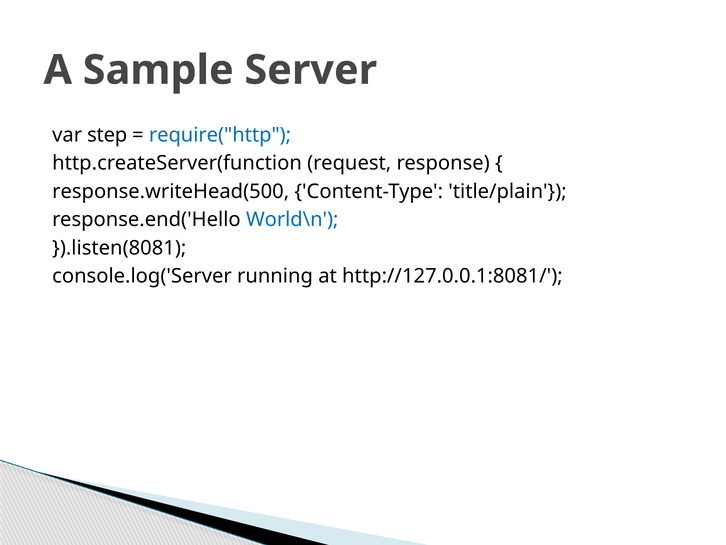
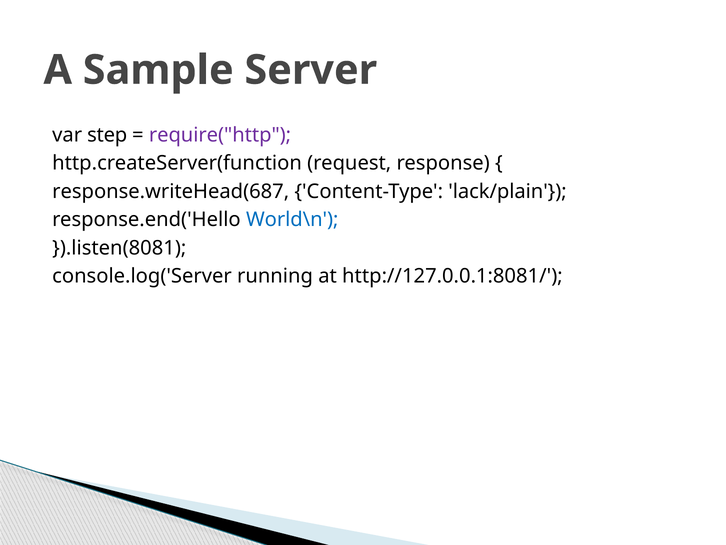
require("http colour: blue -> purple (220, 135)
response.writeHead(500: response.writeHead(500 -> response.writeHead(687 (171, 191)
title/plain: title/plain -> lack/plain (508, 191)
